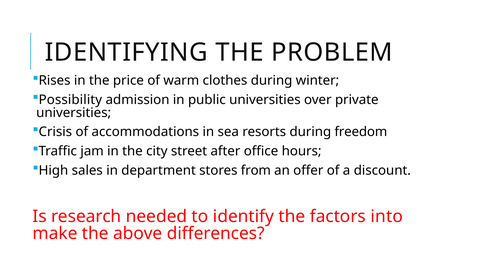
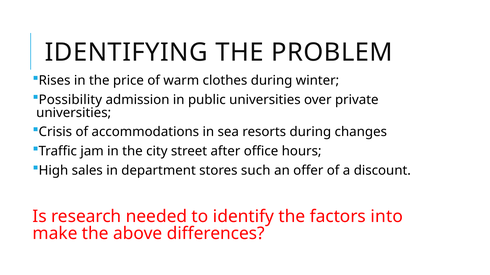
freedom: freedom -> changes (361, 132)
from: from -> such (256, 171)
